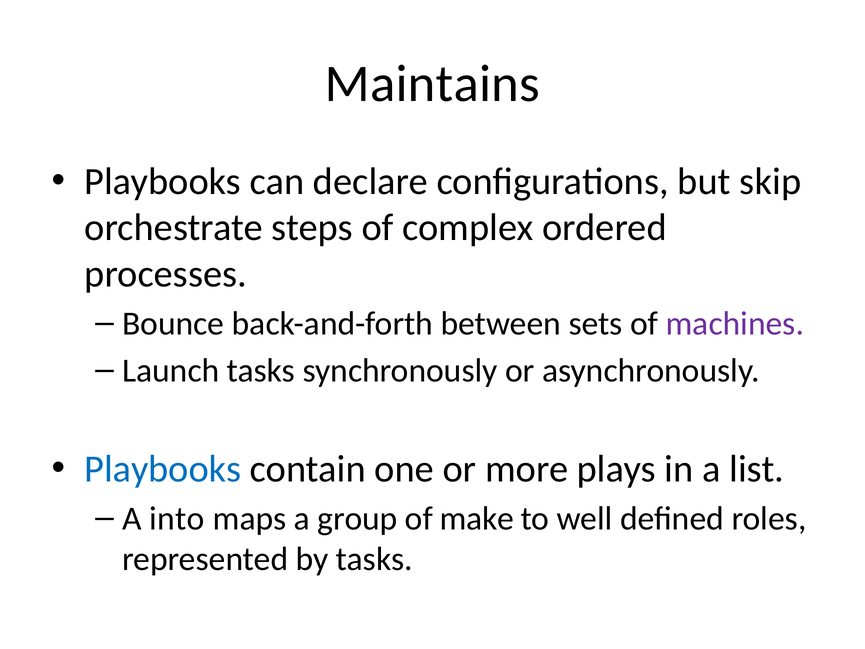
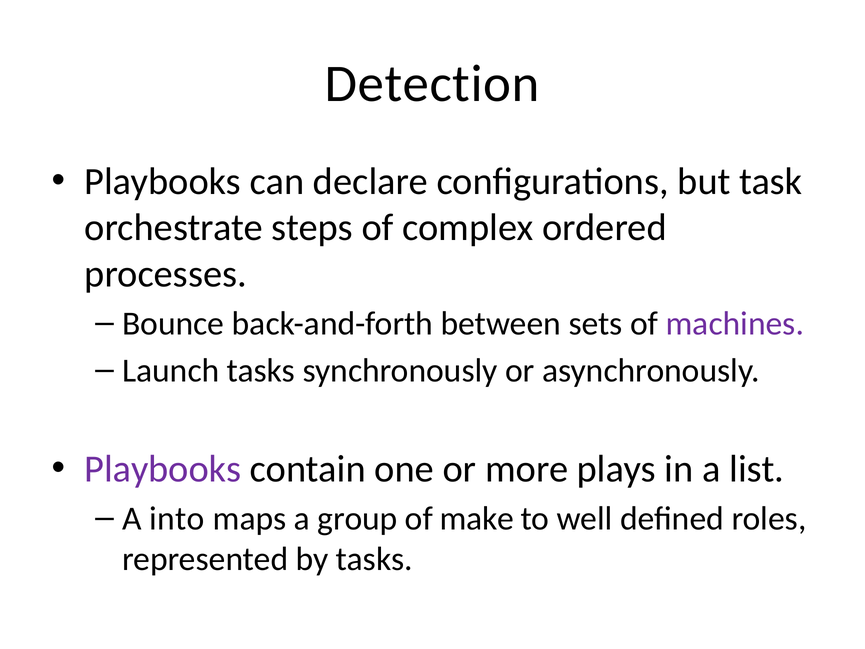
Maintains: Maintains -> Detection (432, 84)
skip: skip -> task (771, 181)
Playbooks colour: blue -> purple (163, 469)
